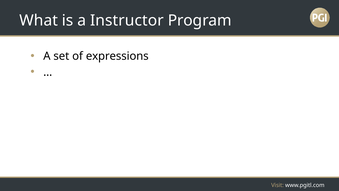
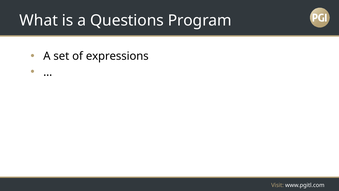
Instructor: Instructor -> Questions (127, 20)
